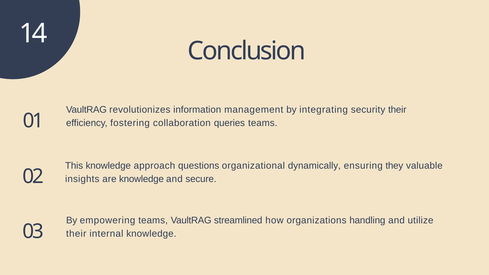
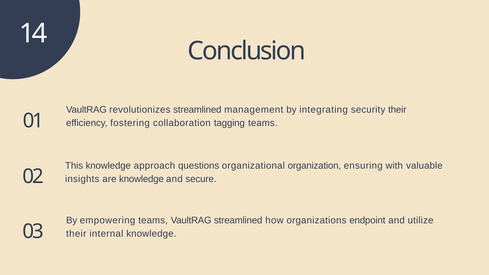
revolutionizes information: information -> streamlined (197, 110)
queries: queries -> tagging (229, 123)
dynamically: dynamically -> organization (314, 166)
they: they -> with (394, 166)
handling: handling -> endpoint (367, 221)
